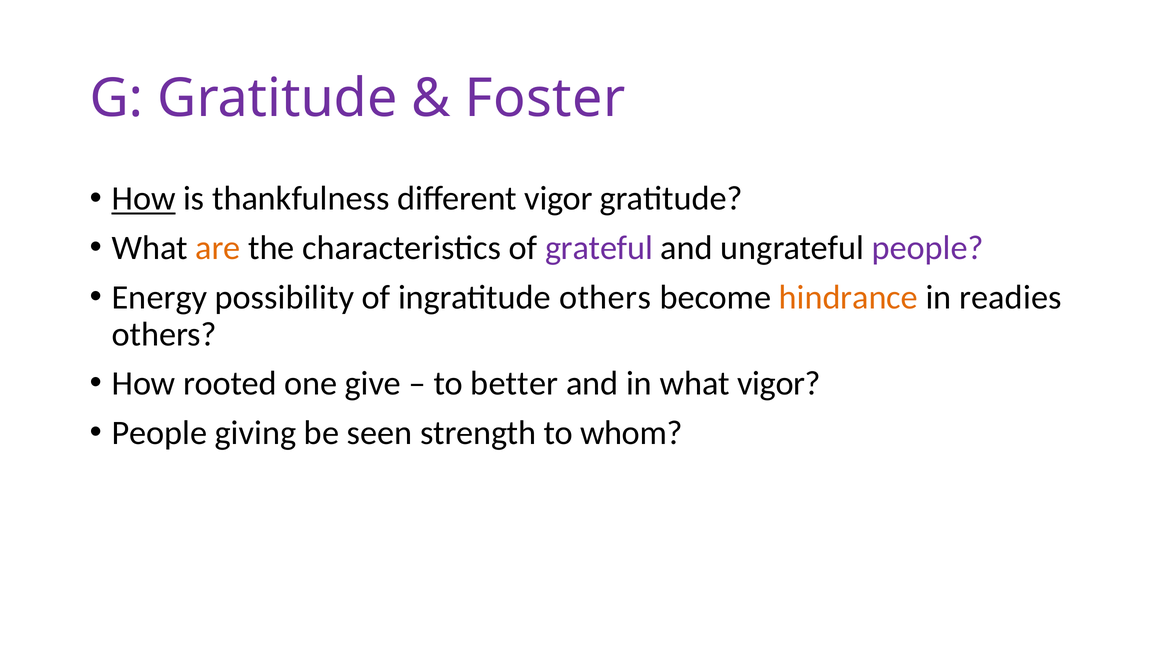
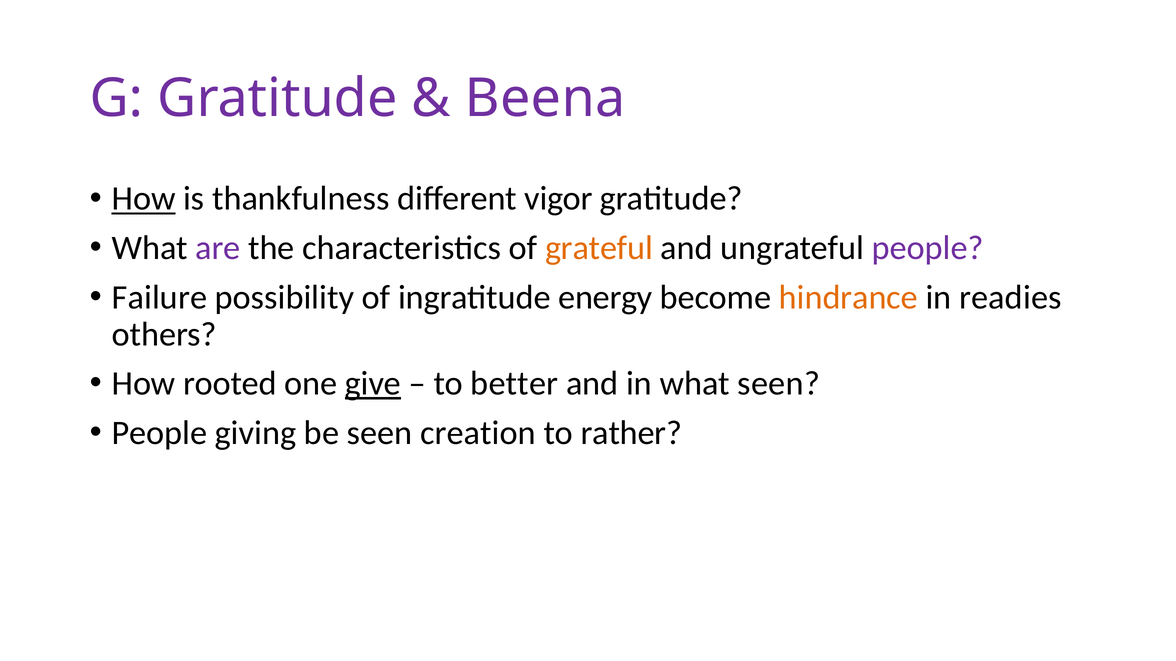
Foster: Foster -> Beena (545, 99)
are colour: orange -> purple (218, 248)
grateful colour: purple -> orange (599, 248)
Energy: Energy -> Failure (159, 297)
ingratitude others: others -> energy (605, 297)
give underline: none -> present (373, 384)
what vigor: vigor -> seen (779, 384)
strength: strength -> creation (478, 433)
whom: whom -> rather (631, 433)
